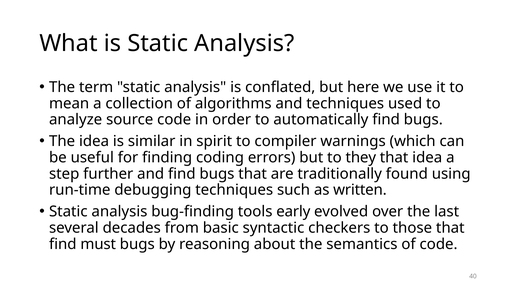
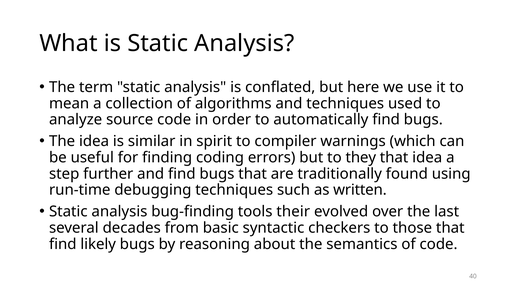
early: early -> their (293, 212)
must: must -> likely (98, 244)
